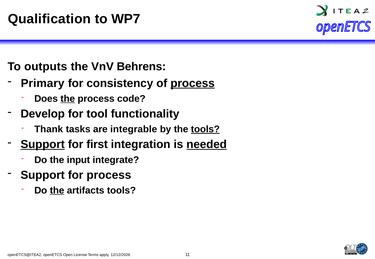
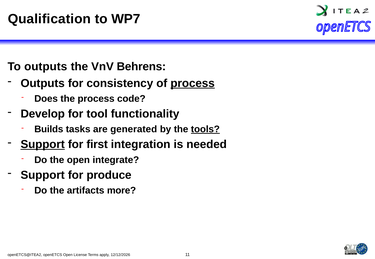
Primary: Primary -> Outputs (43, 83)
the underline: present -> none (68, 99)
Thank: Thank -> Builds (49, 130)
integrable: integrable -> generated (134, 130)
needed underline: present -> none (207, 145)
the input: input -> open (78, 160)
for process: process -> produce (109, 175)
the underline: present -> none (57, 191)
artifacts tools: tools -> more (122, 191)
